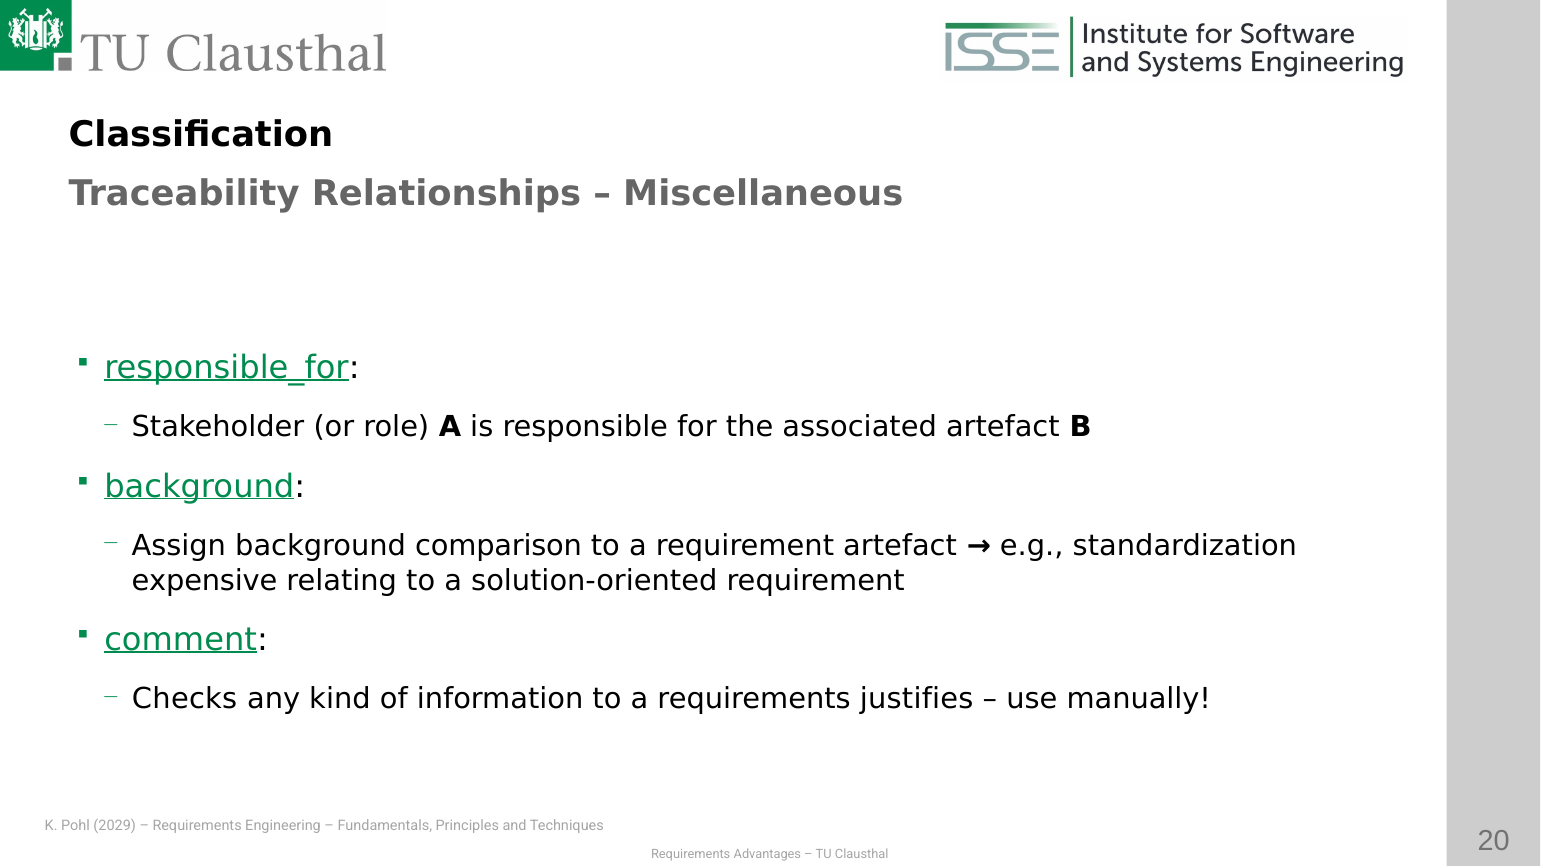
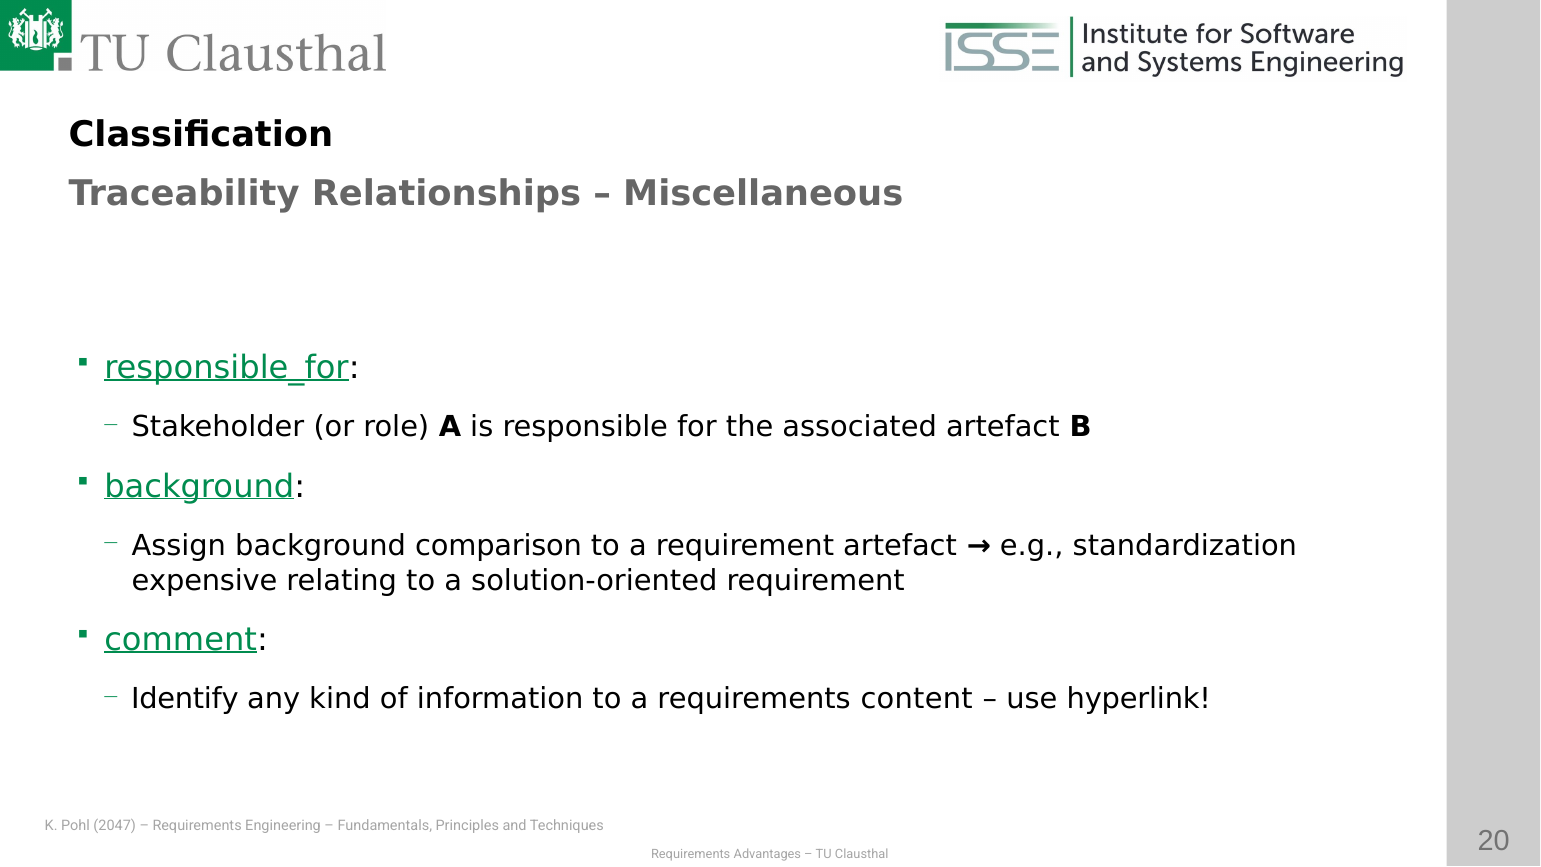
Checks: Checks -> Identify (185, 699)
justifies: justifies -> content (917, 699)
manually: manually -> hyperlink (1139, 699)
2029: 2029 -> 2047 (115, 826)
